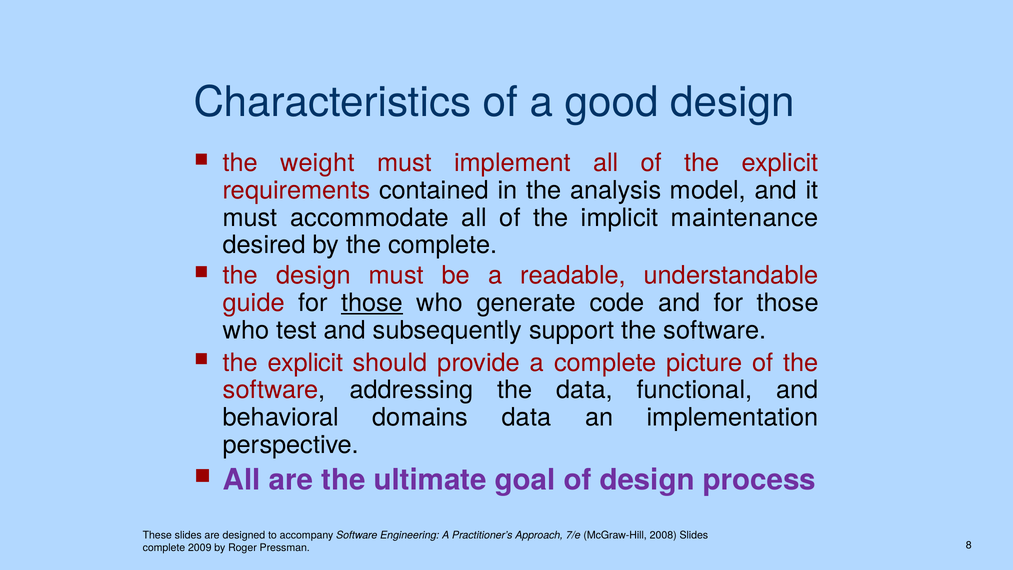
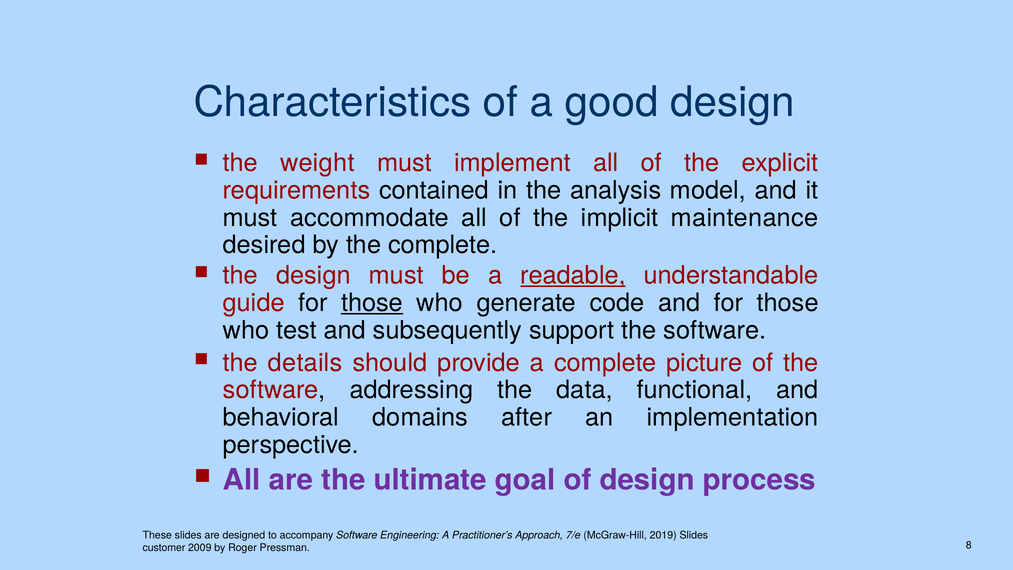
readable underline: none -> present (573, 275)
explicit: explicit -> details (305, 363)
domains data: data -> after (527, 417)
2008: 2008 -> 2019 (663, 535)
complete: complete -> customer (164, 548)
